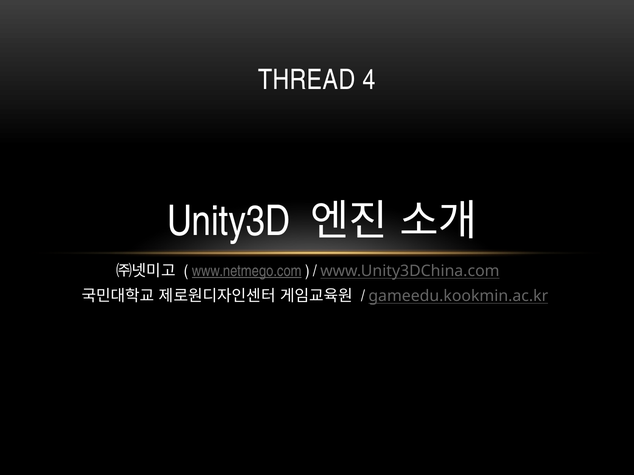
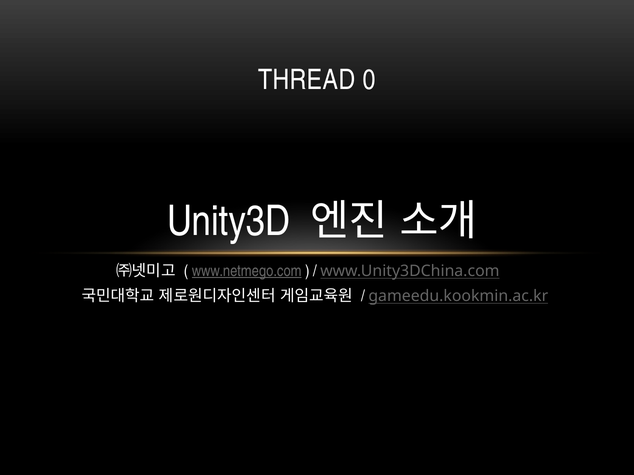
4: 4 -> 0 (369, 80)
